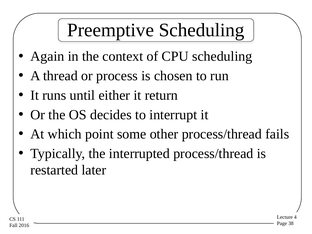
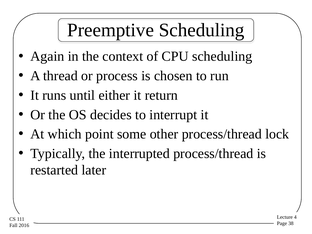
fails: fails -> lock (277, 134)
